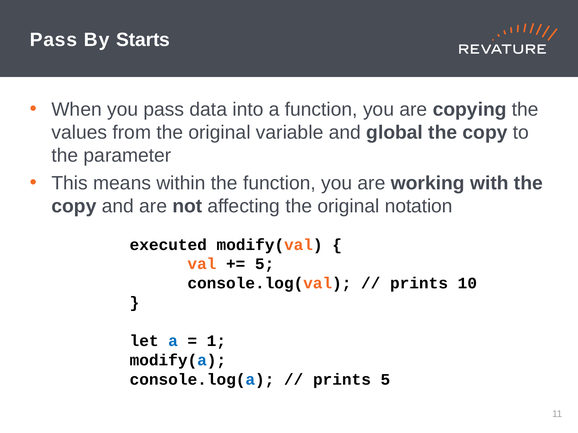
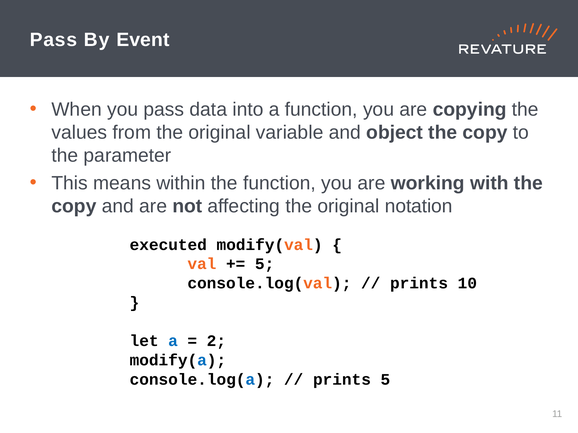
Starts: Starts -> Event (143, 40)
global: global -> object (395, 133)
1: 1 -> 2 (216, 341)
